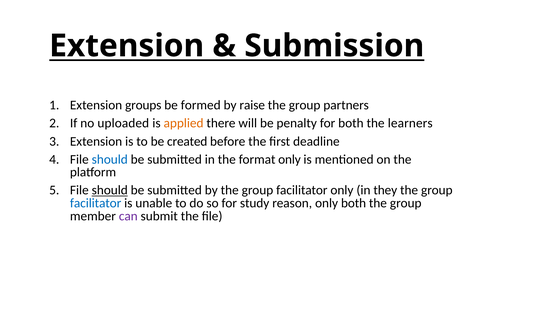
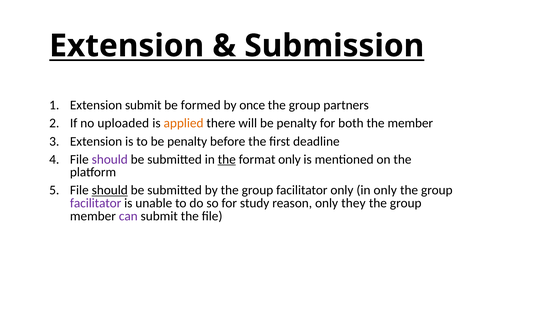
Extension groups: groups -> submit (143, 105)
raise: raise -> once (252, 105)
the learners: learners -> member (410, 123)
to be created: created -> penalty (187, 141)
should colour: blue -> purple (110, 159)
the underline: none -> present (227, 159)
in they: they -> only (385, 190)
facilitator colour: blue -> purple (96, 203)
only both: both -> they (353, 203)
